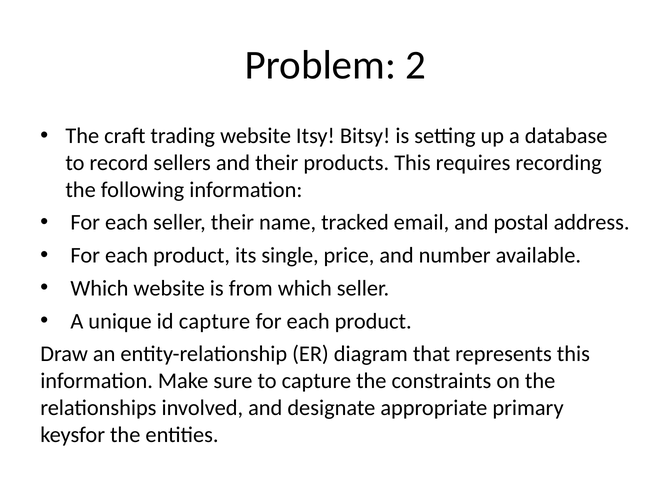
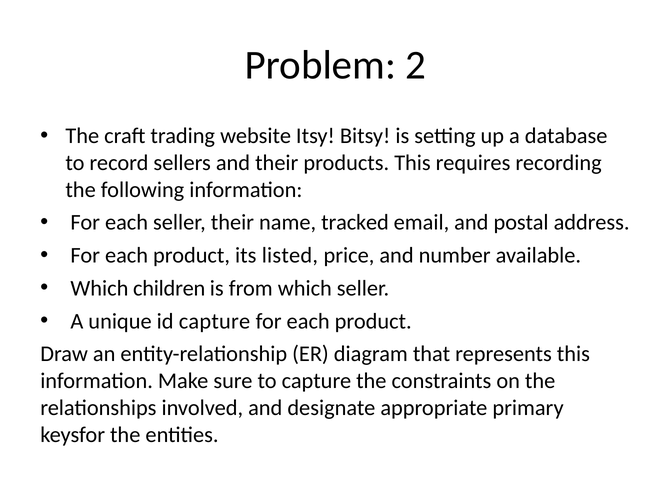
single: single -> listed (290, 255)
Which website: website -> children (169, 288)
